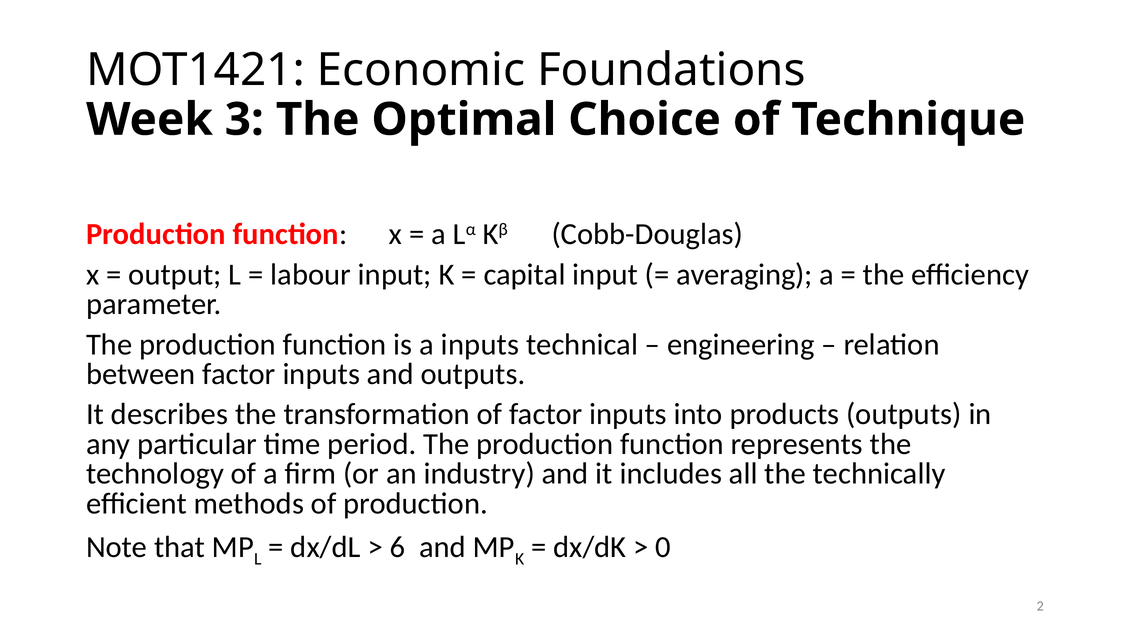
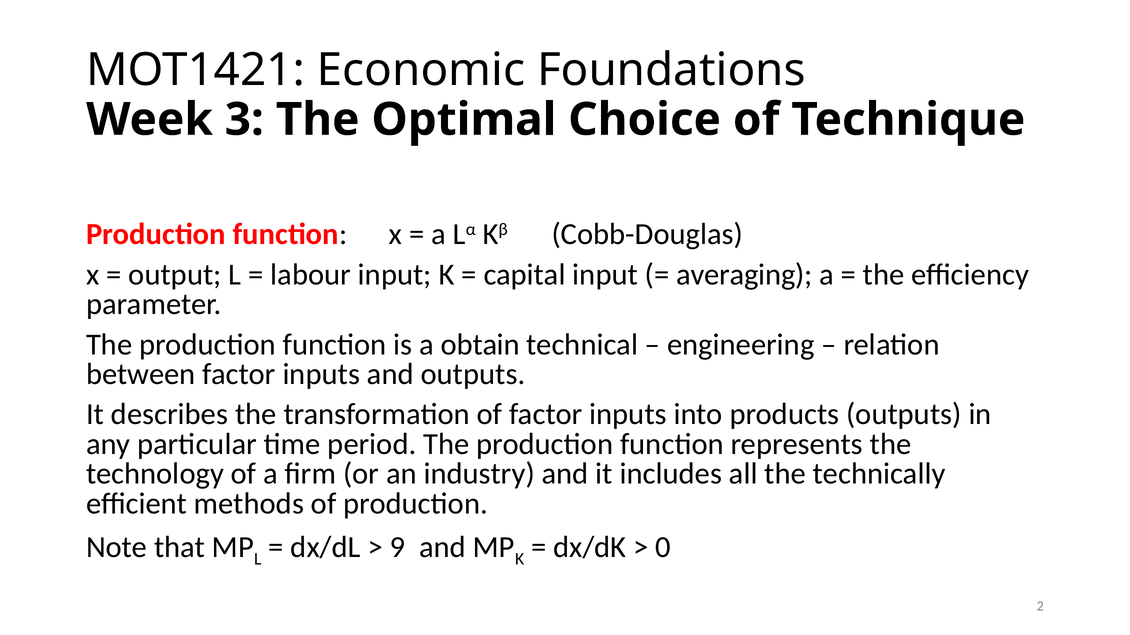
a inputs: inputs -> obtain (480, 345)
6: 6 -> 9 (397, 548)
